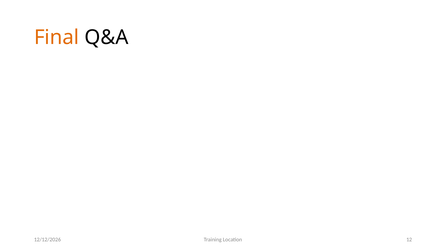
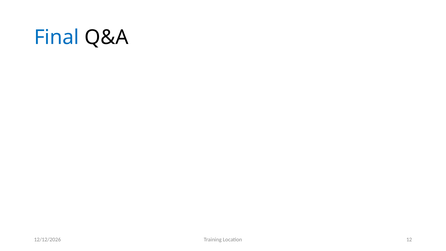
Final colour: orange -> blue (57, 37)
